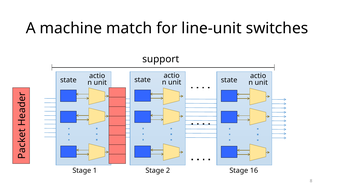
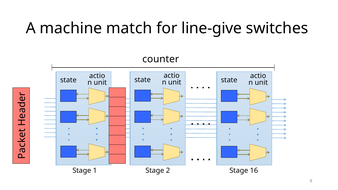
line-unit: line-unit -> line-give (212, 28)
support: support -> counter (161, 59)
